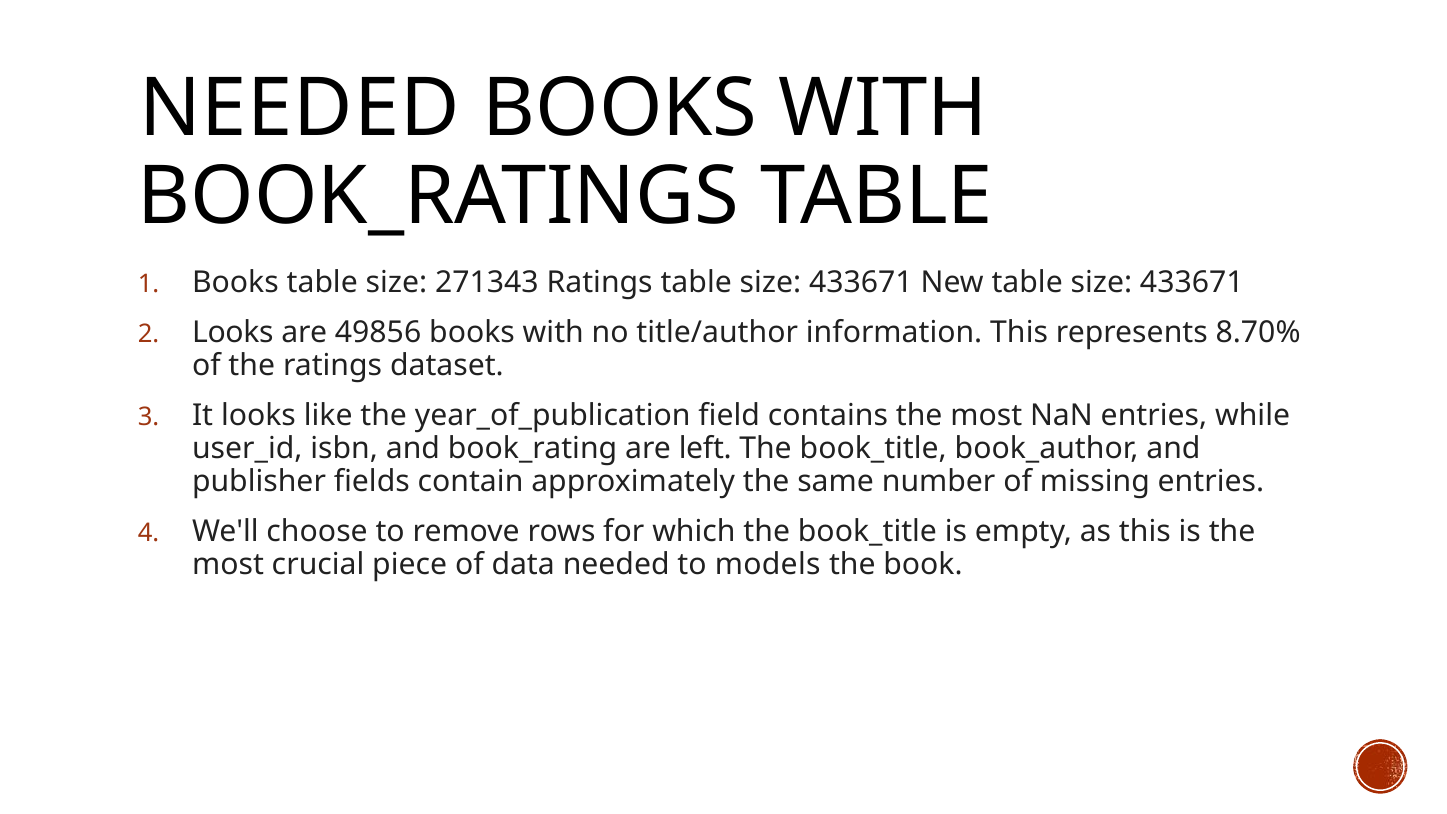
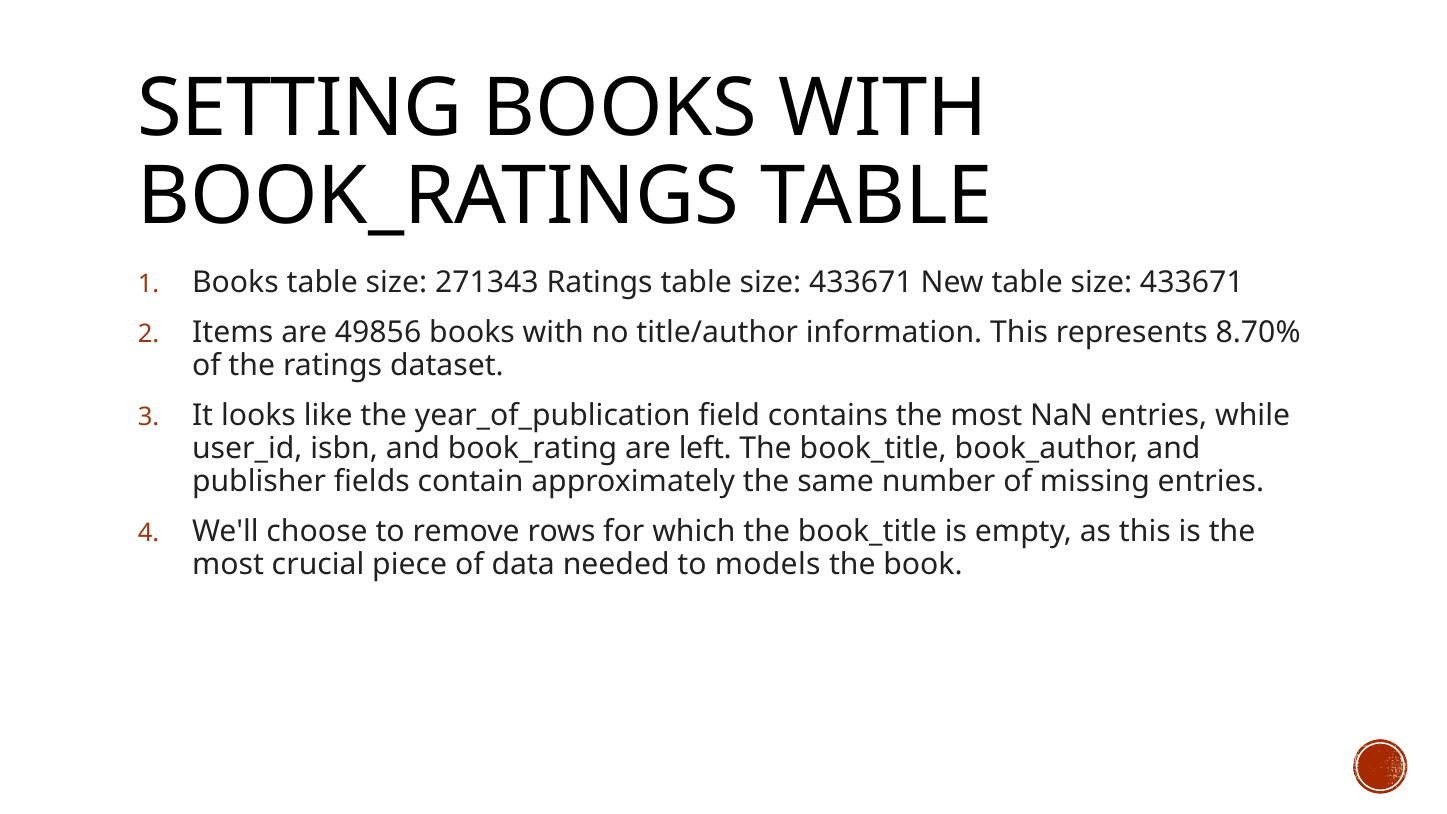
NEEDED: NEEDED -> SETTING (300, 109)
Looks: Looks -> Items (233, 333)
